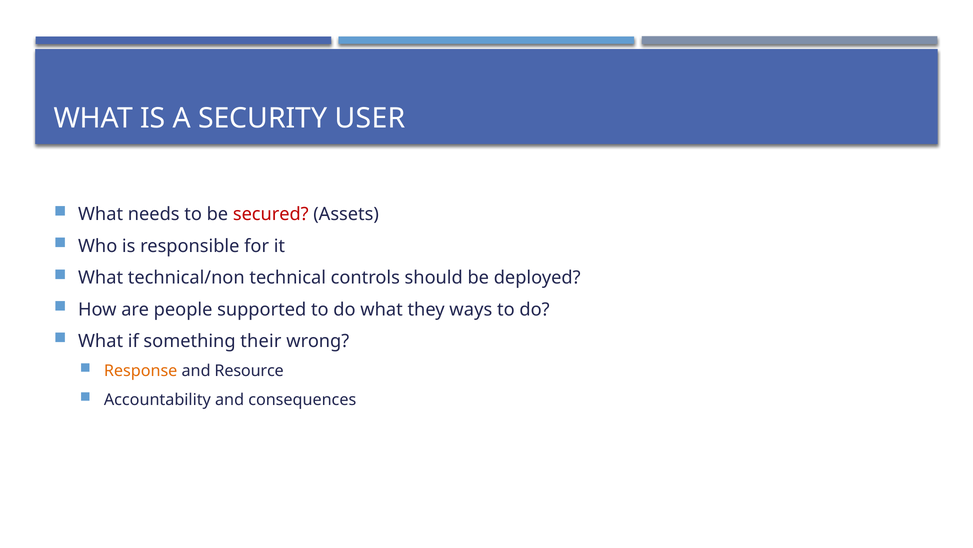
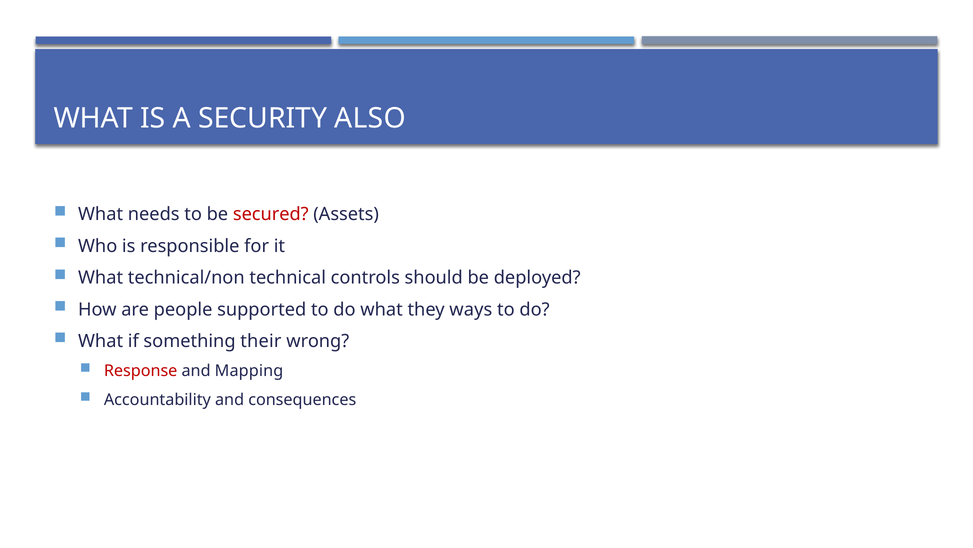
USER: USER -> ALSO (370, 118)
Response colour: orange -> red (141, 371)
Resource: Resource -> Mapping (249, 371)
